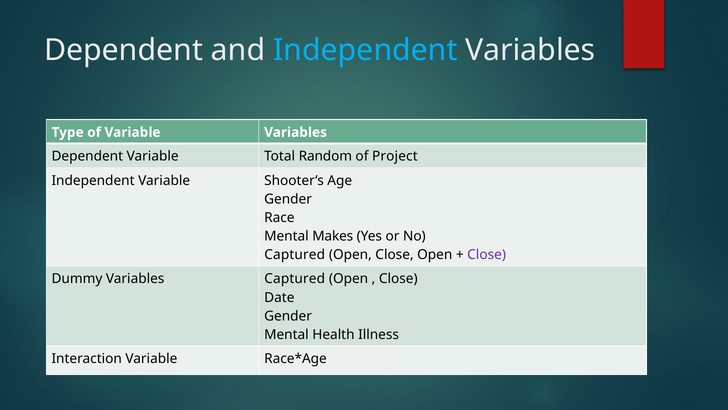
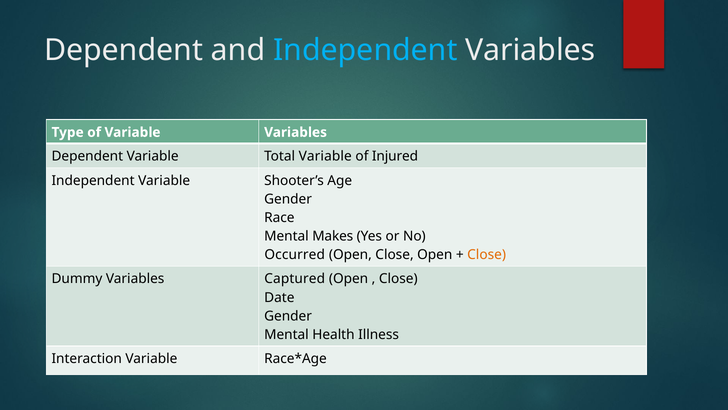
Total Random: Random -> Variable (325, 156)
Project: Project -> Injured (395, 156)
Captured: Captured -> Occurred (295, 255)
Close colour: purple -> orange (487, 255)
